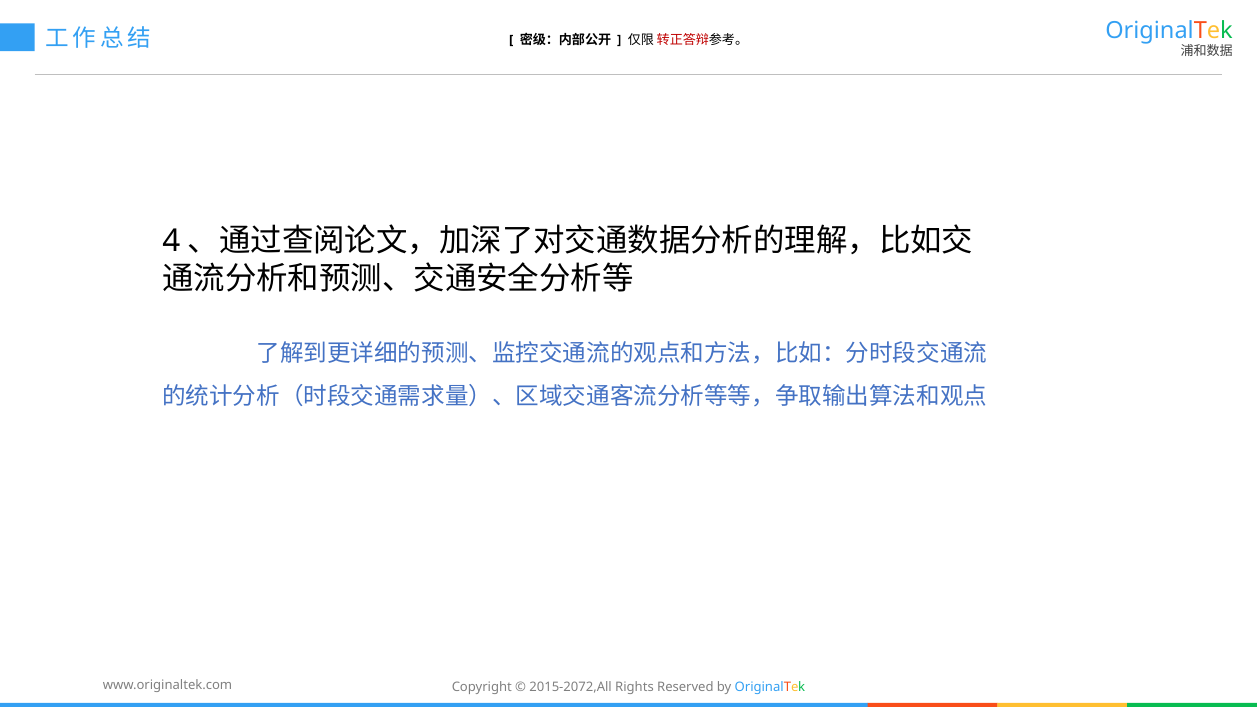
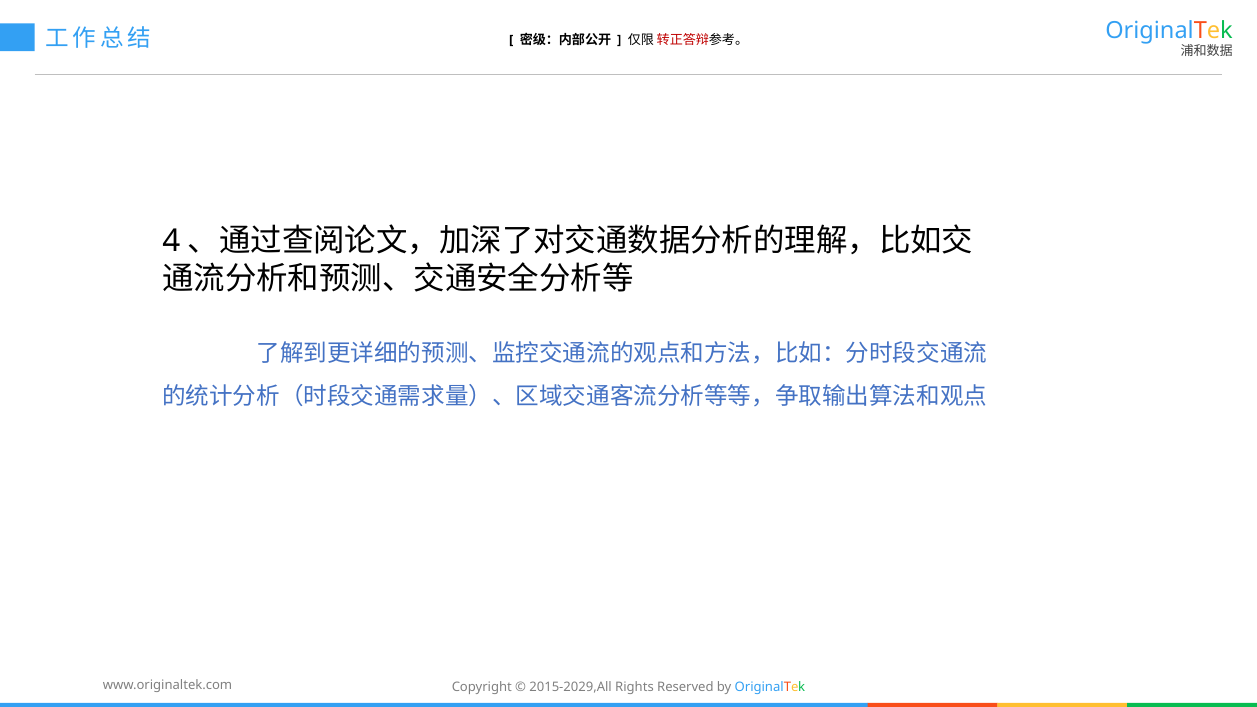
2015-2072,All: 2015-2072,All -> 2015-2029,All (571, 687)
